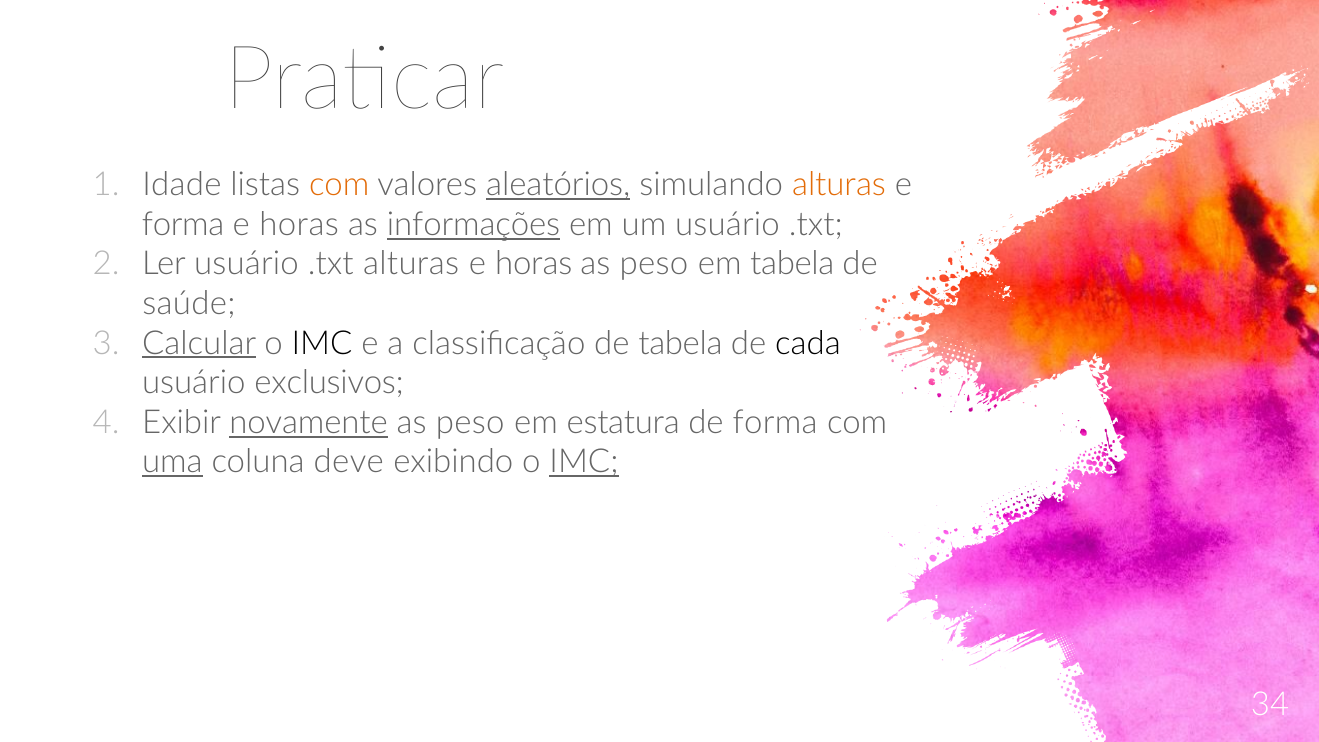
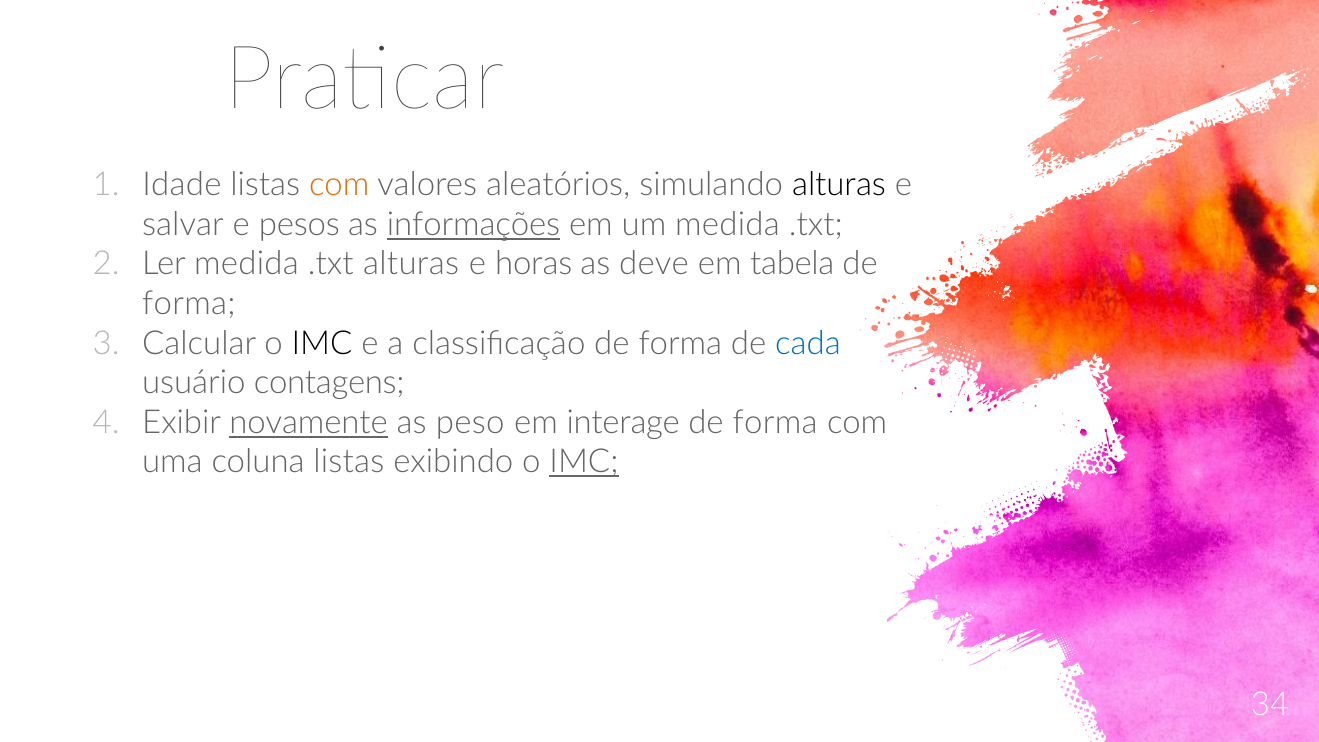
aleatórios underline: present -> none (558, 185)
alturas colour: orange -> black (839, 185)
forma: forma -> salvar (183, 224)
horas: horas -> pesos (299, 224)
um usuário: usuário -> medida (727, 224)
Ler usuário: usuário -> medida (246, 264)
peso: peso -> deve (654, 264)
saúde: saúde -> forma (189, 304)
Calcular underline: present -> none (199, 343)
classificação de tabela: tabela -> forma (680, 343)
cada colour: black -> blue (808, 343)
exclusivos: exclusivos -> contagens (329, 383)
estatura: estatura -> interage (623, 422)
uma underline: present -> none (172, 462)
coluna deve: deve -> listas (349, 462)
